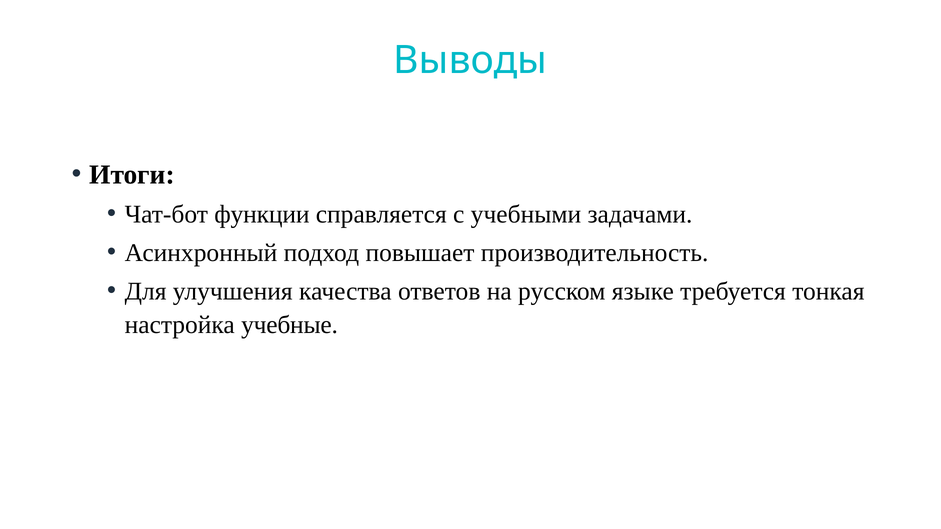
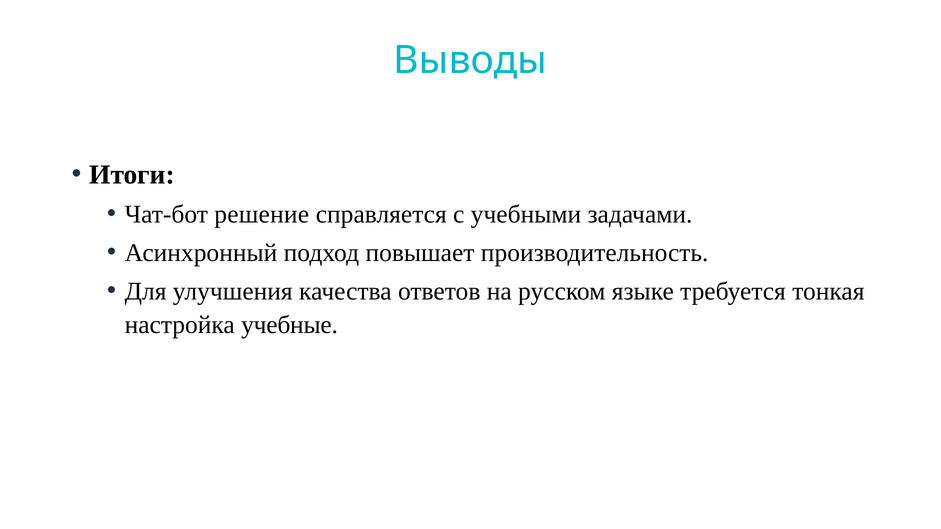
функции: функции -> решение (262, 215)
